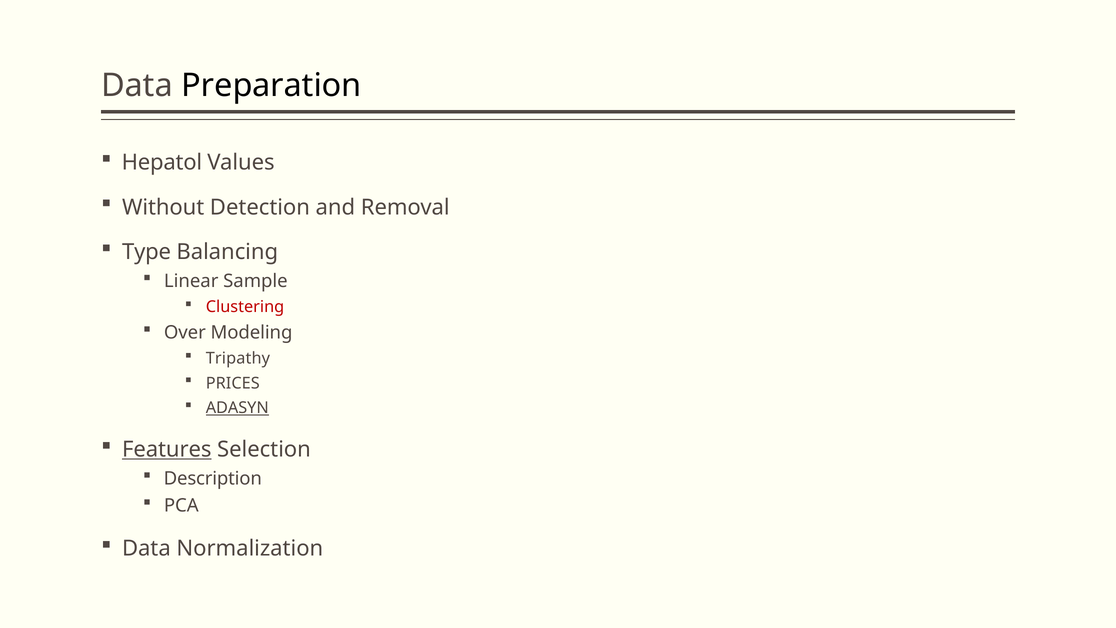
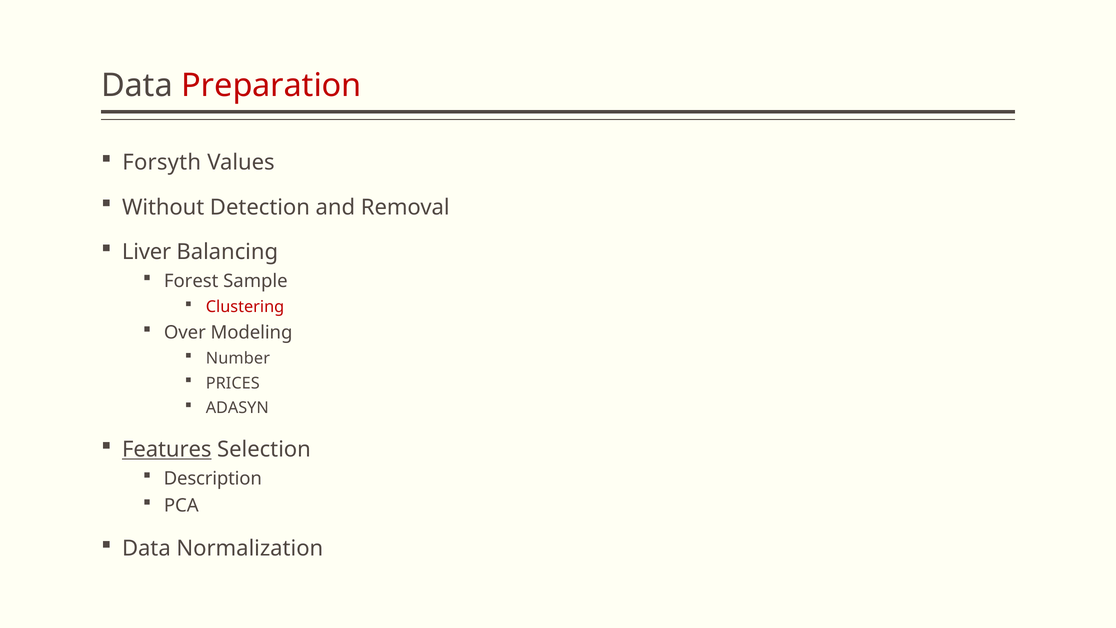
Preparation colour: black -> red (271, 85)
Hepatol: Hepatol -> Forsyth (162, 162)
Type: Type -> Liver (147, 252)
Linear: Linear -> Forest (191, 281)
Tripathy: Tripathy -> Number (238, 358)
ADASYN underline: present -> none (237, 408)
